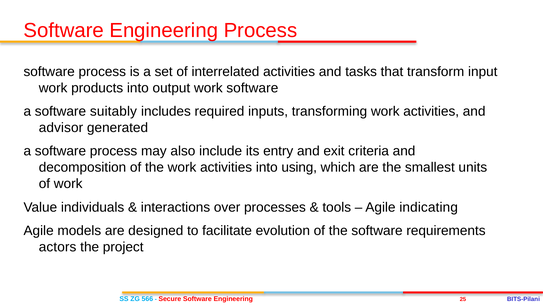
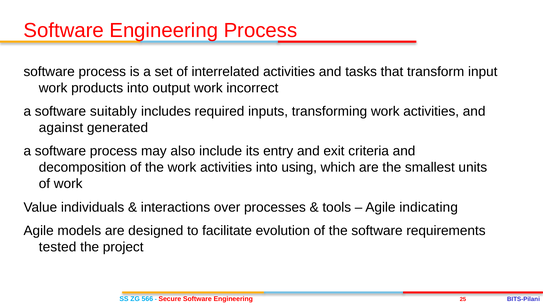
work software: software -> incorrect (252, 88)
advisor: advisor -> against (61, 128)
actors: actors -> tested (58, 247)
